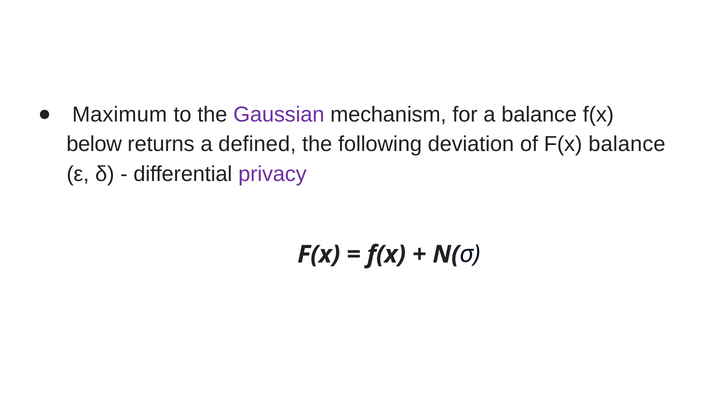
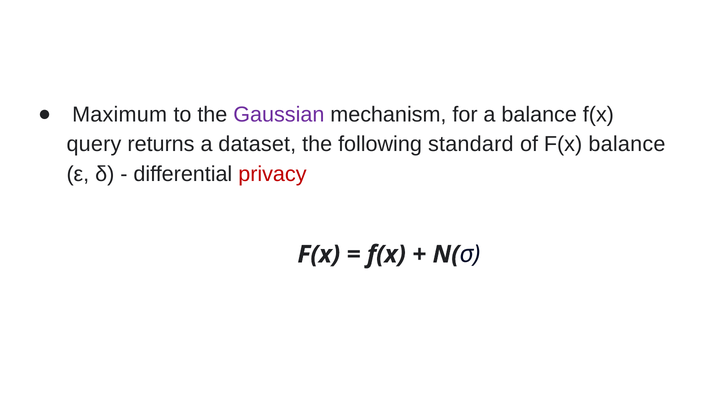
below: below -> query (94, 144)
defined: defined -> dataset (257, 144)
deviation: deviation -> standard (471, 144)
privacy colour: purple -> red (272, 174)
